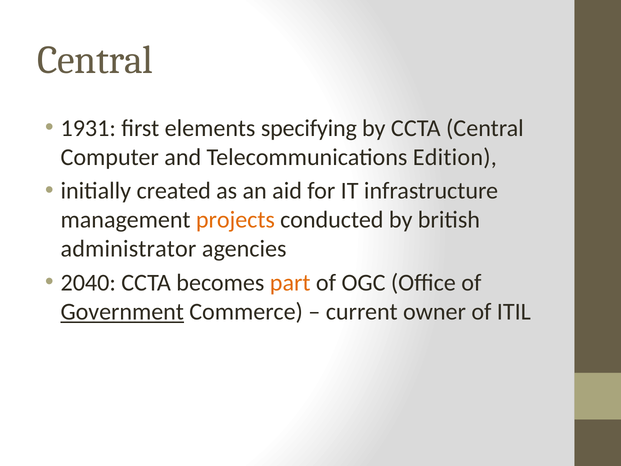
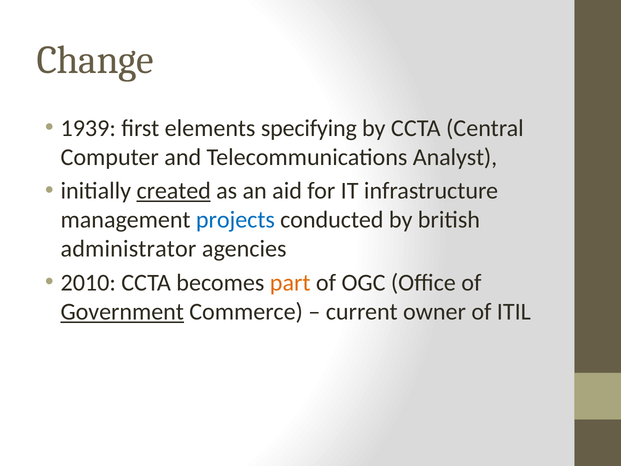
Central: Central -> Change (95, 60)
1931: 1931 -> 1939 (88, 128)
Edition: Edition -> Analyst (455, 157)
created underline: none -> present (174, 191)
projects colour: orange -> blue (235, 220)
2040: 2040 -> 2010 (88, 283)
